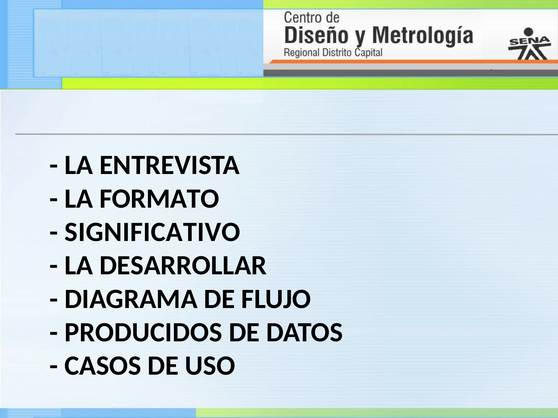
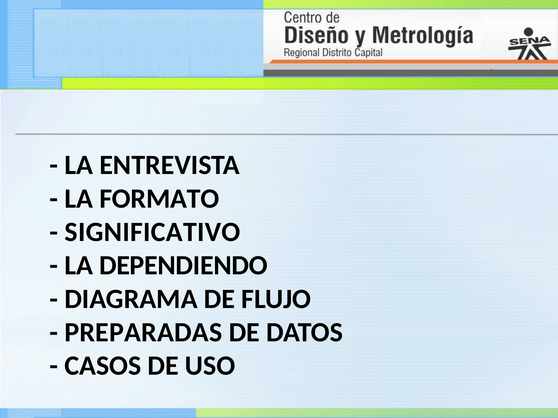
DESARROLLAR: DESARROLLAR -> DEPENDIENDO (183, 266)
PRODUCIDOS: PRODUCIDOS -> PREPARADAS (143, 333)
